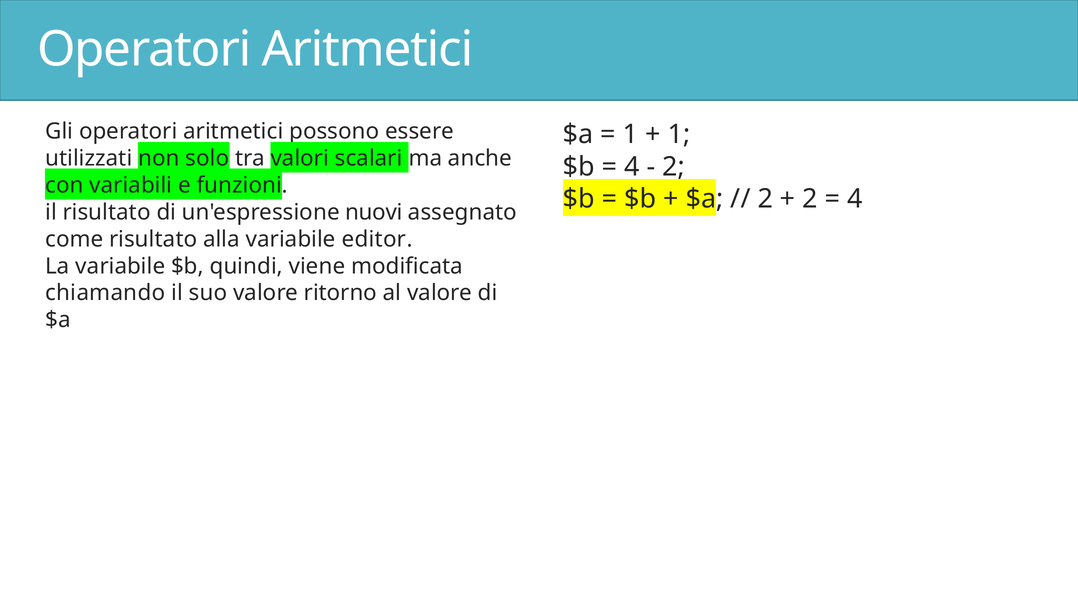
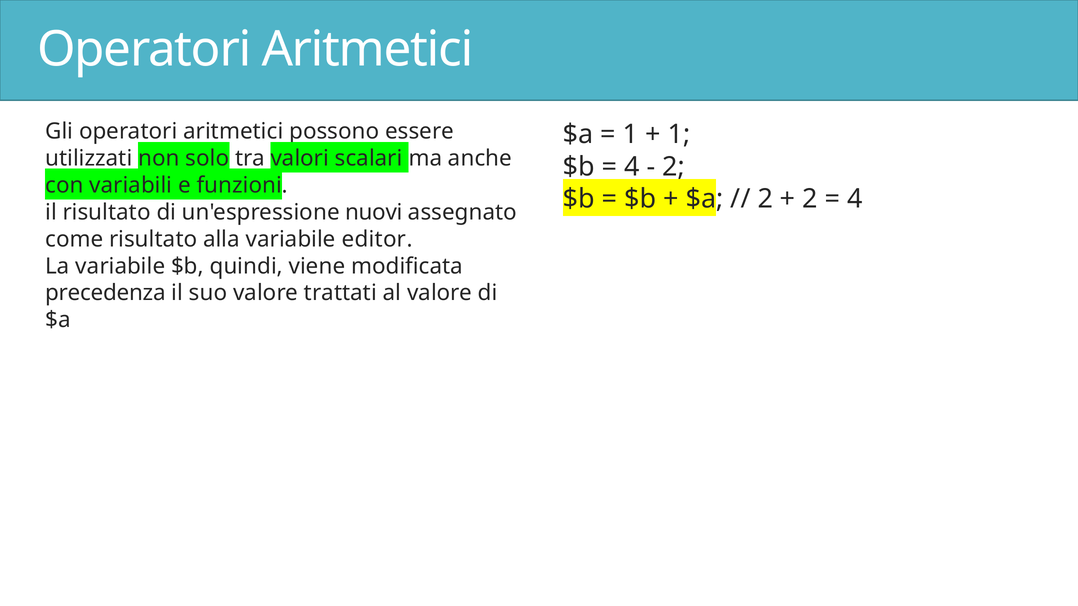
chiamando: chiamando -> precedenza (105, 293)
ritorno: ritorno -> trattati (340, 293)
